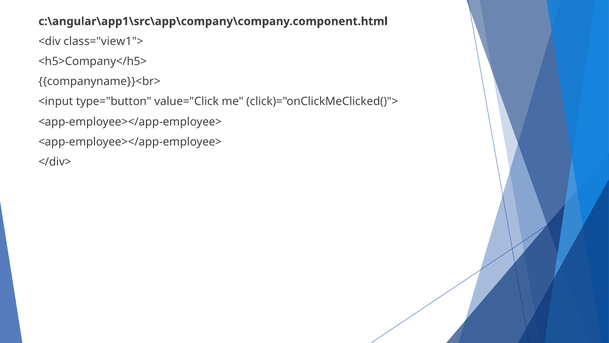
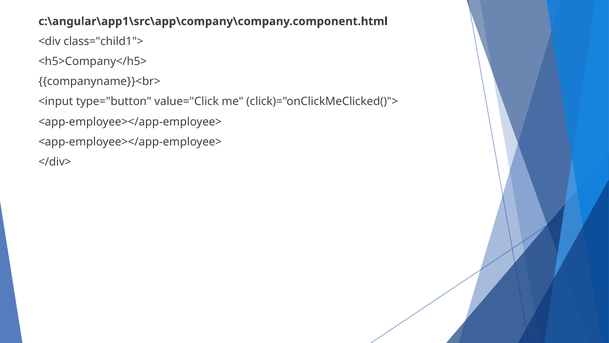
class="view1">: class="view1"> -> class="child1"> (103, 41)
